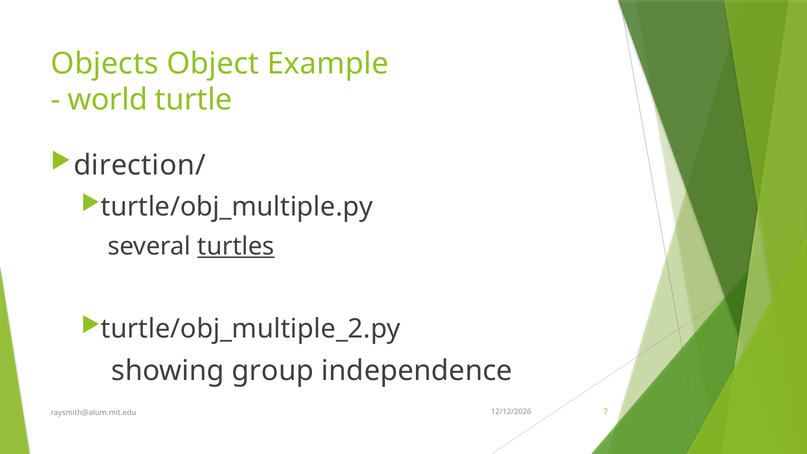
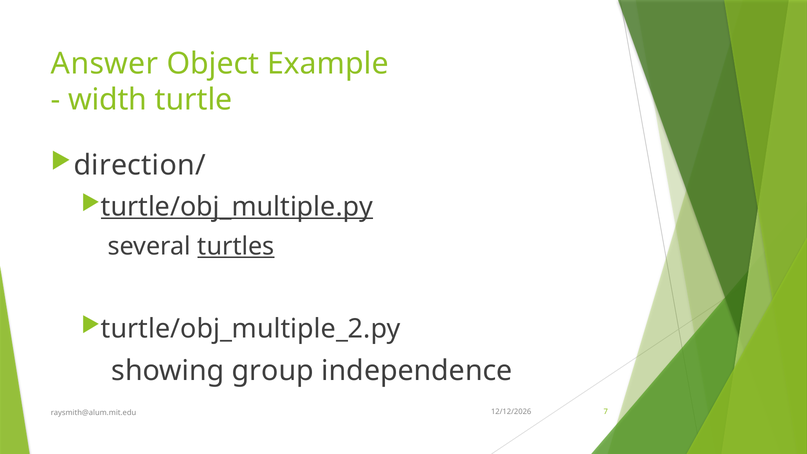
Objects: Objects -> Answer (105, 64)
world: world -> width (108, 100)
turtle/obj_multiple.py underline: none -> present (237, 207)
